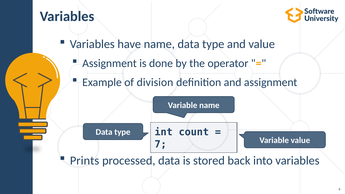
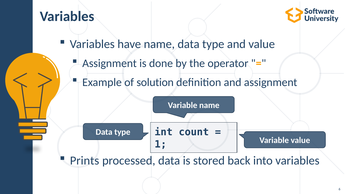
division: division -> solution (155, 82)
7: 7 -> 1 (161, 144)
